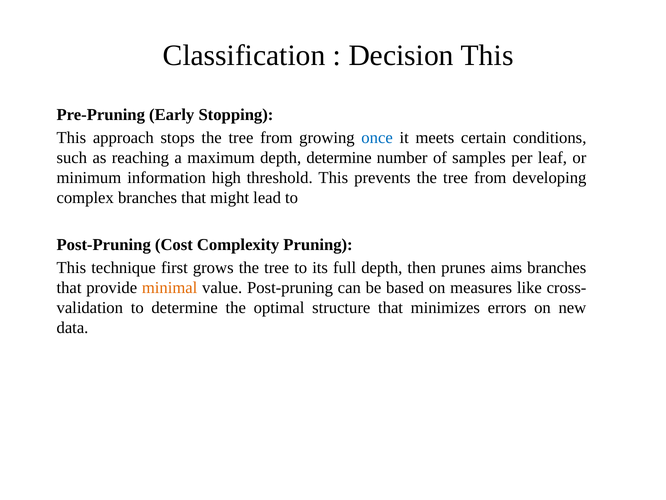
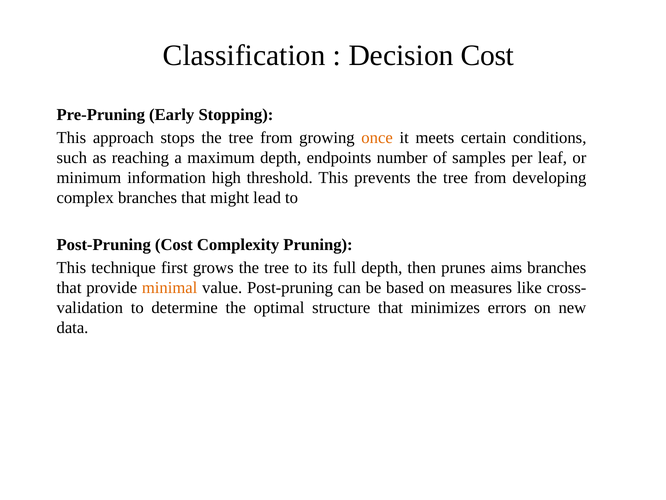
Decision This: This -> Cost (487, 56)
once colour: blue -> orange (377, 138)
depth determine: determine -> endpoints (339, 158)
